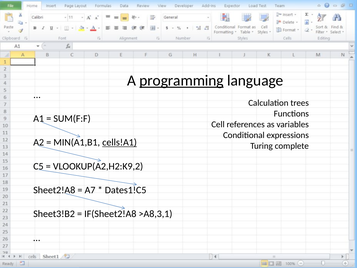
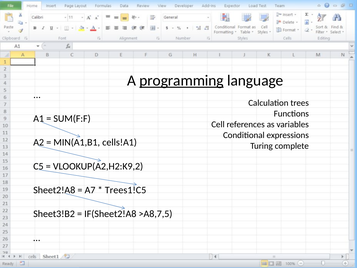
cells!A1 underline: present -> none (120, 142)
Dates1!C5: Dates1!C5 -> Trees1!C5 (126, 190)
>A8,3,1: >A8,3,1 -> >A8,7,5 (155, 214)
